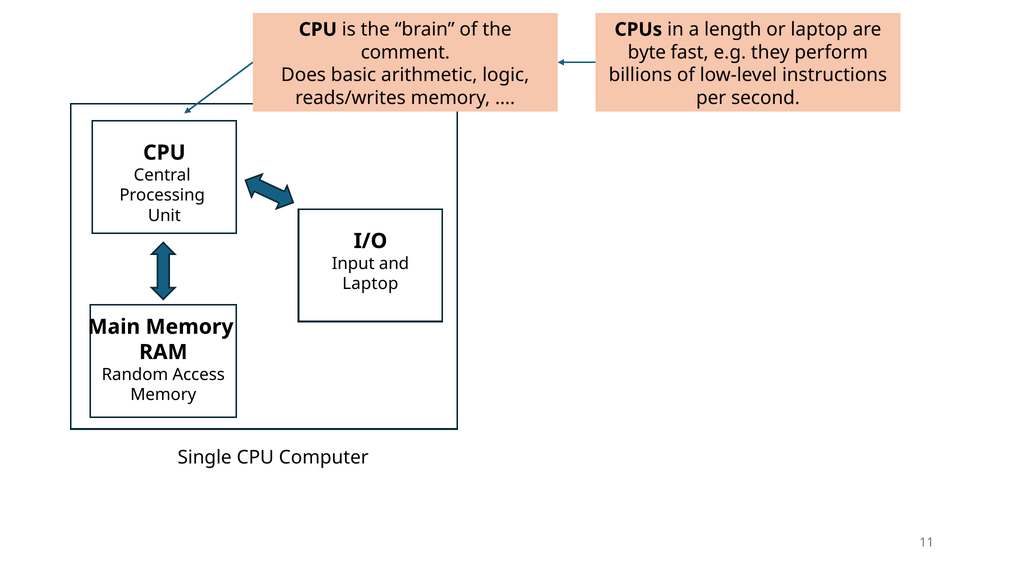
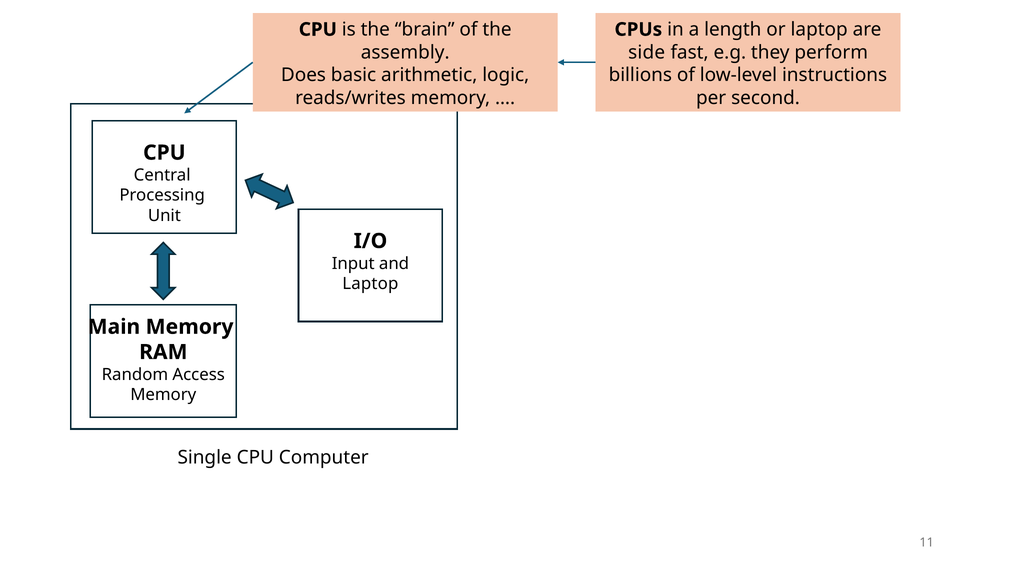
comment: comment -> assembly (405, 52)
byte: byte -> side (647, 52)
